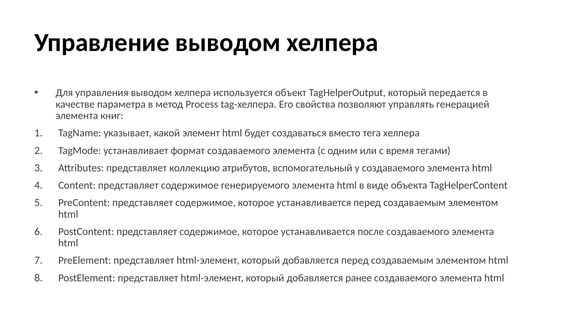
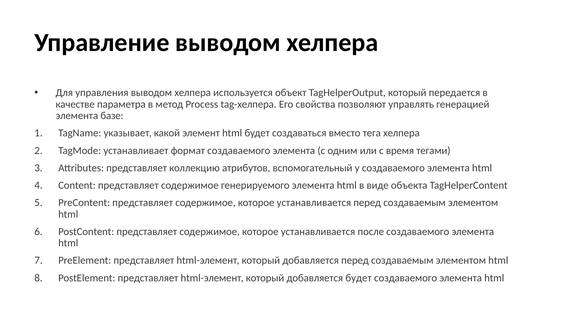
книг: книг -> базе (112, 116)
добавляется ранее: ранее -> будет (359, 278)
